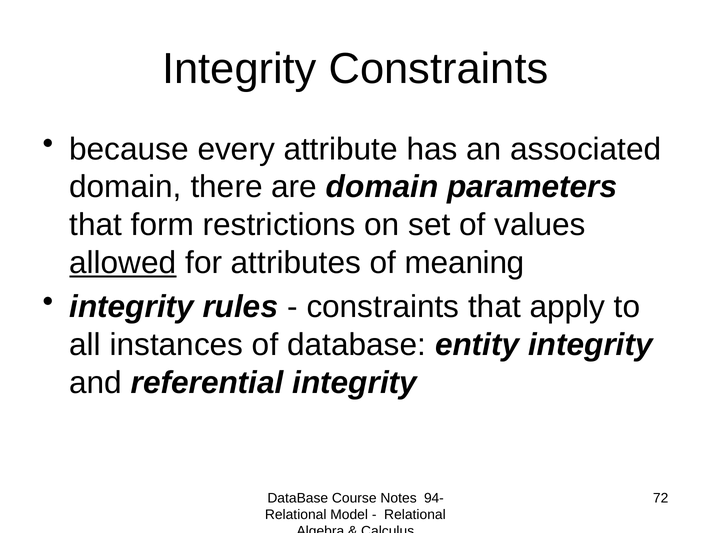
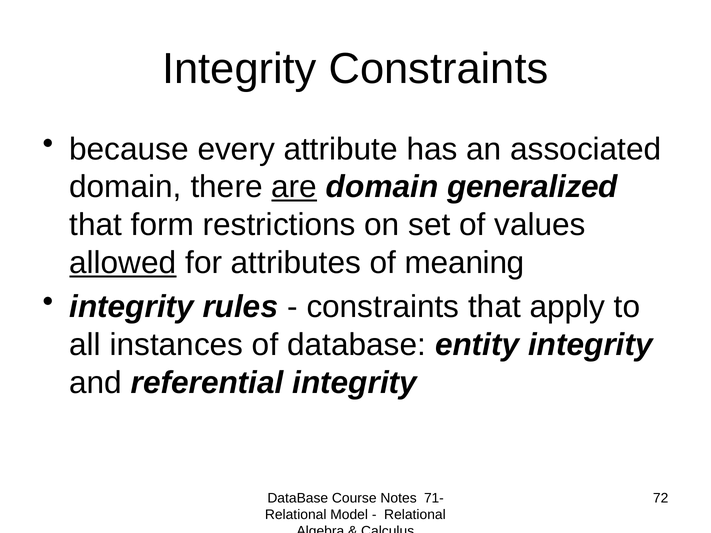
are underline: none -> present (294, 187)
parameters: parameters -> generalized (532, 187)
94-: 94- -> 71- (434, 498)
